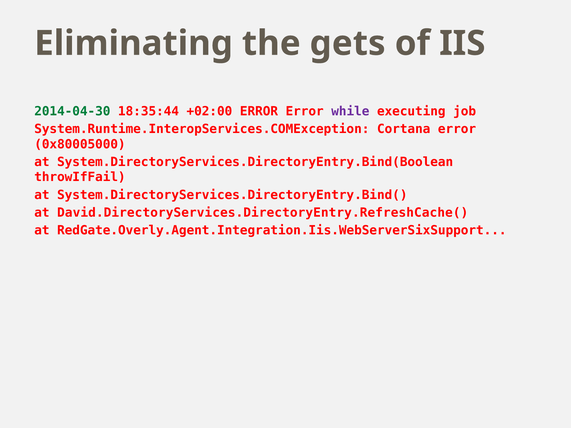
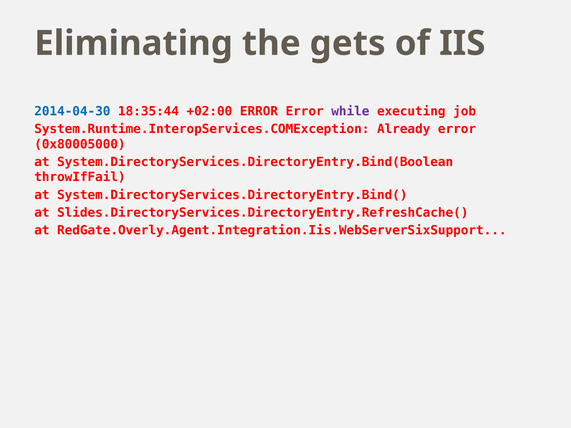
2014-04-30 colour: green -> blue (72, 111)
Cortana: Cortana -> Already (404, 129)
David.DirectoryServices.DirectoryEntry.RefreshCache(: David.DirectoryServices.DirectoryEntry.RefreshCache( -> Slides.DirectoryServices.DirectoryEntry.RefreshCache( (263, 213)
